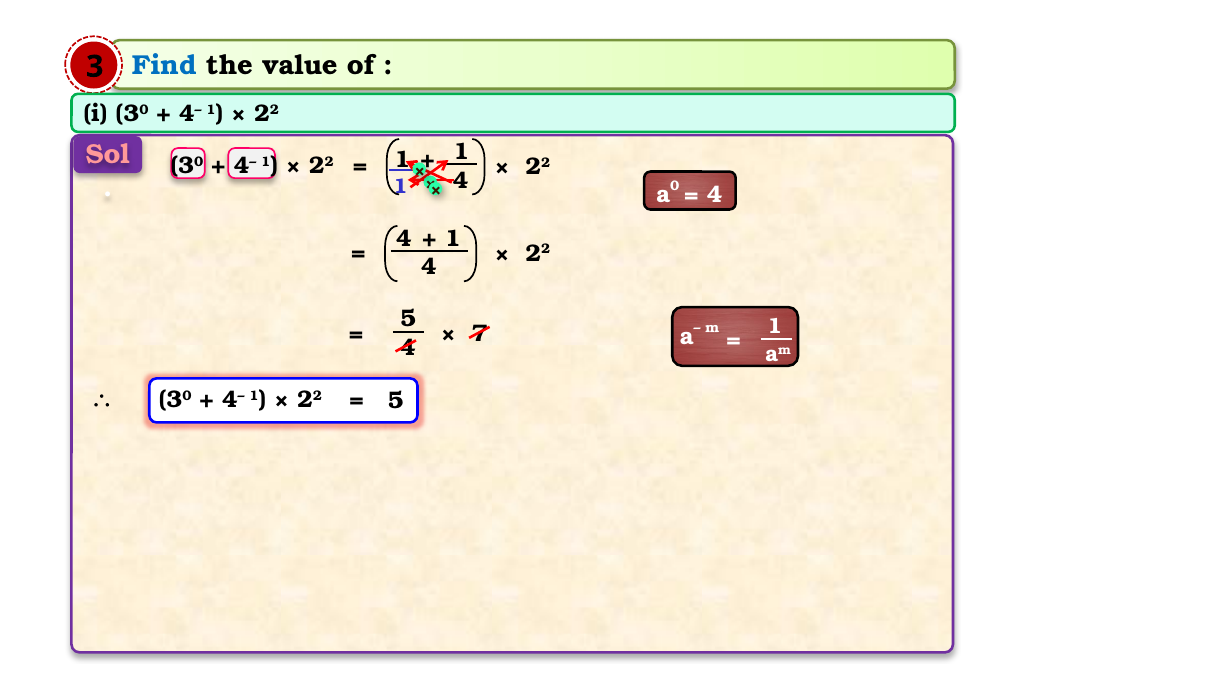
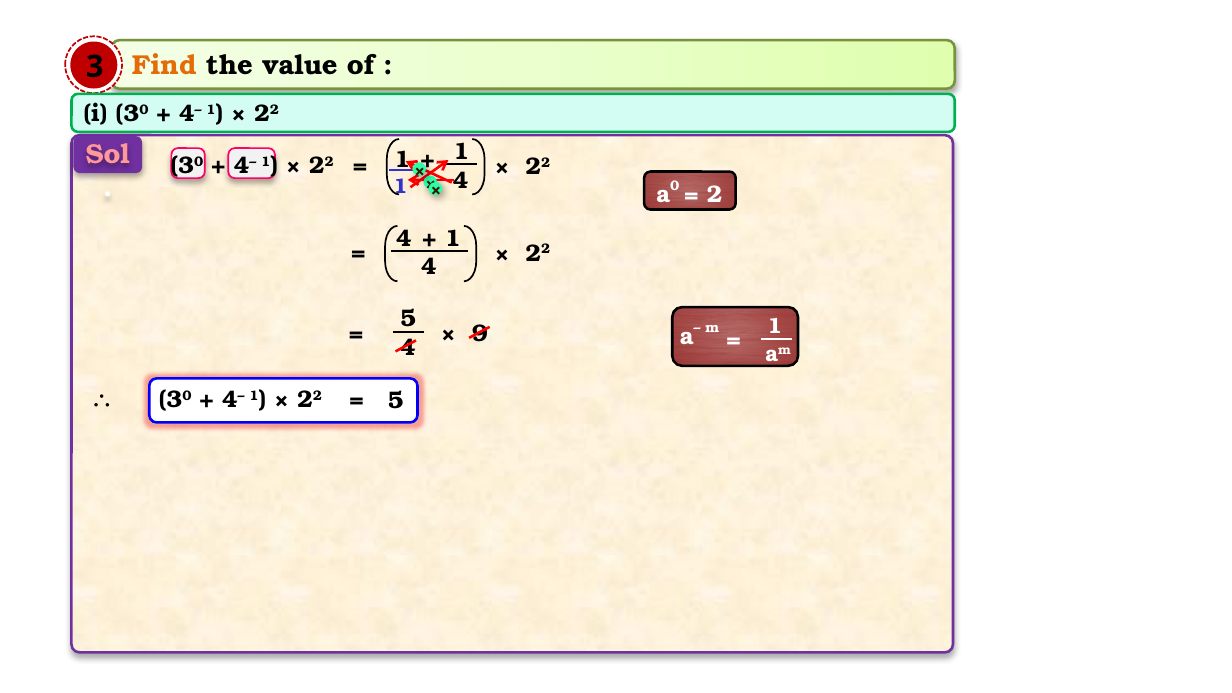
Find colour: blue -> orange (164, 65)
4: 4 -> 2 (714, 195)
7: 7 -> 9 (480, 334)
